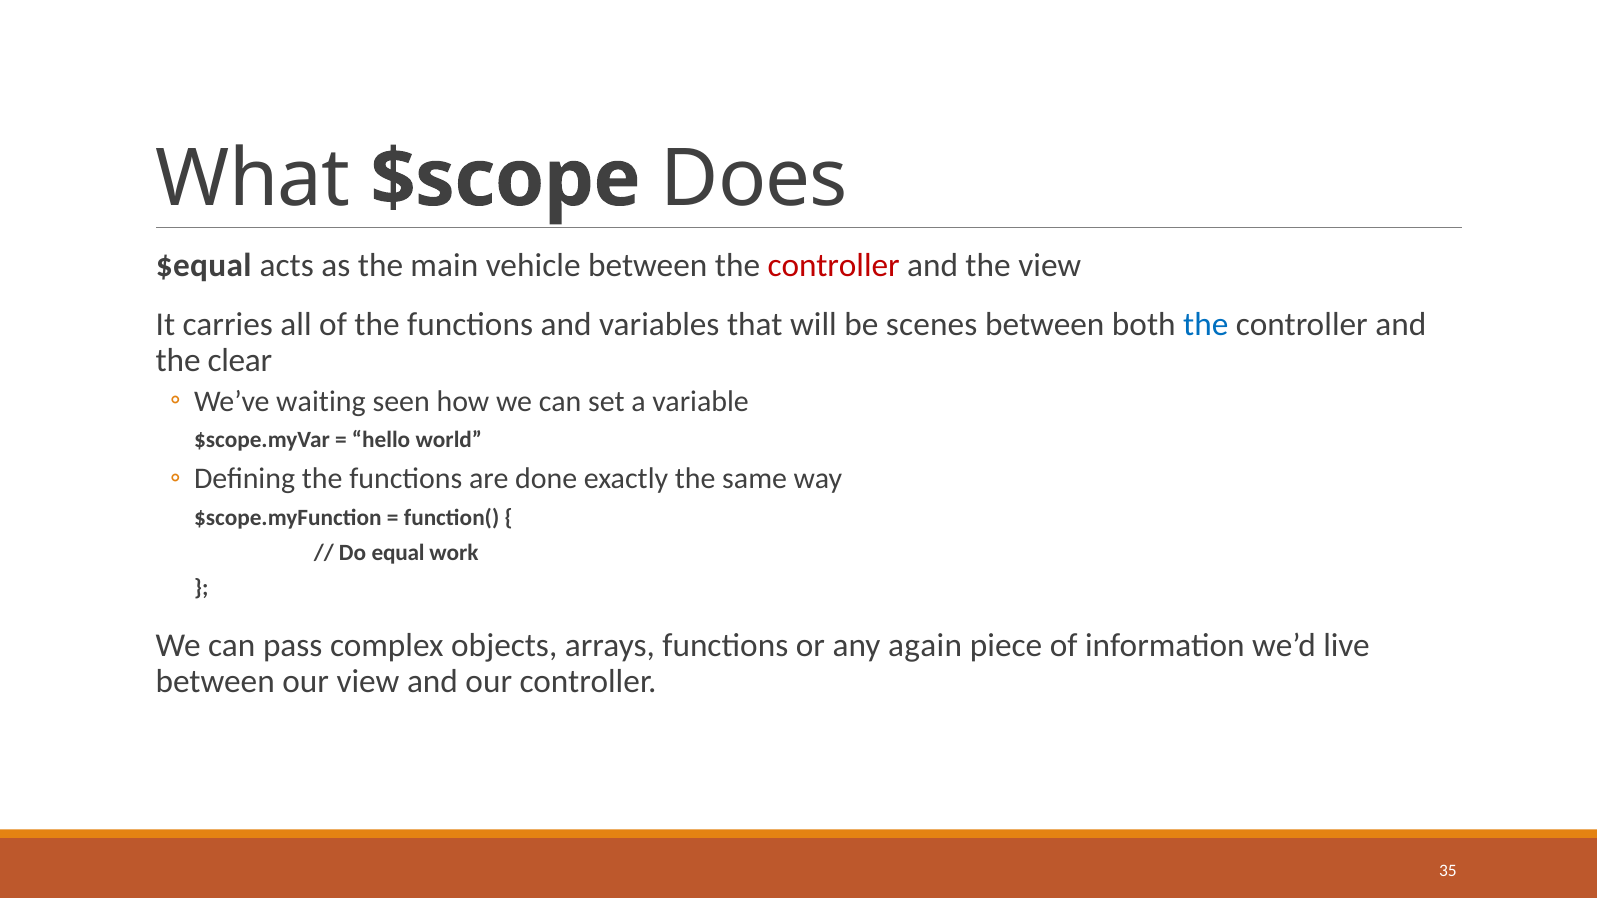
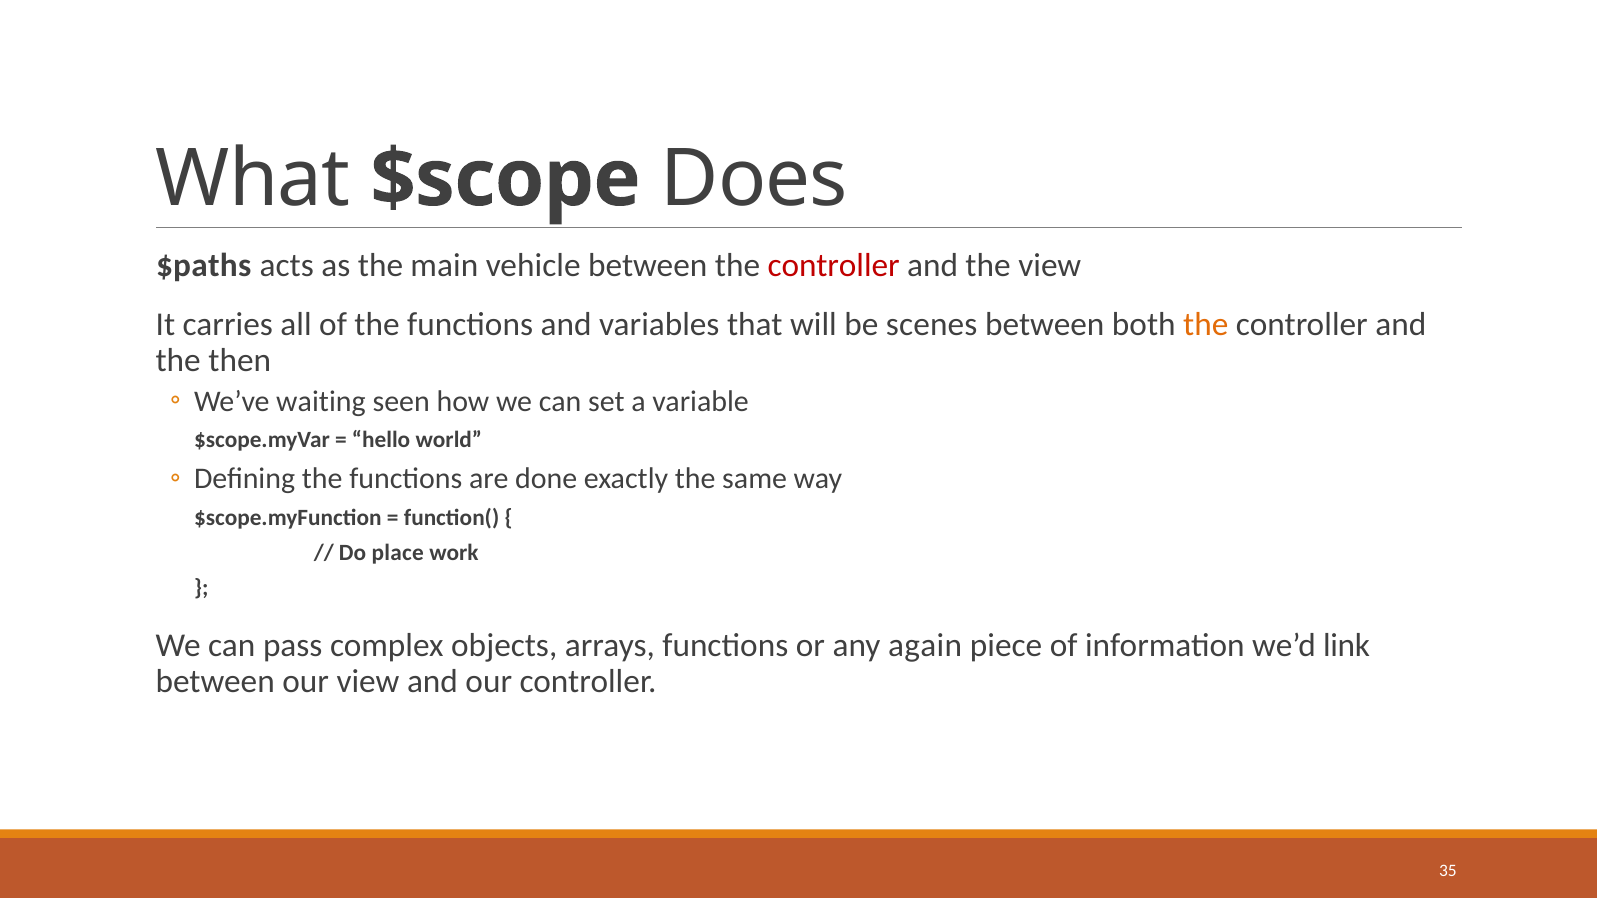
$equal: $equal -> $paths (204, 266)
the colour: blue -> orange (1206, 325)
clear: clear -> then (240, 361)
equal: equal -> place (398, 553)
live: live -> link (1347, 645)
